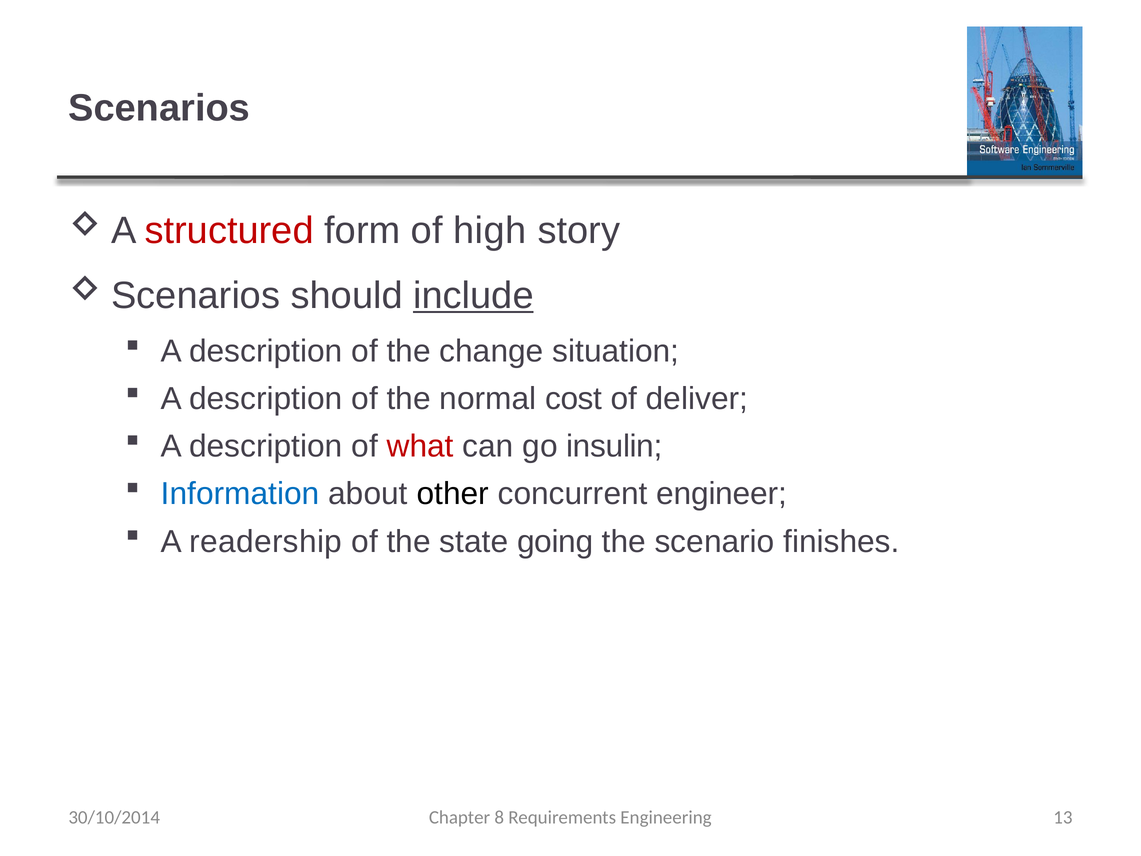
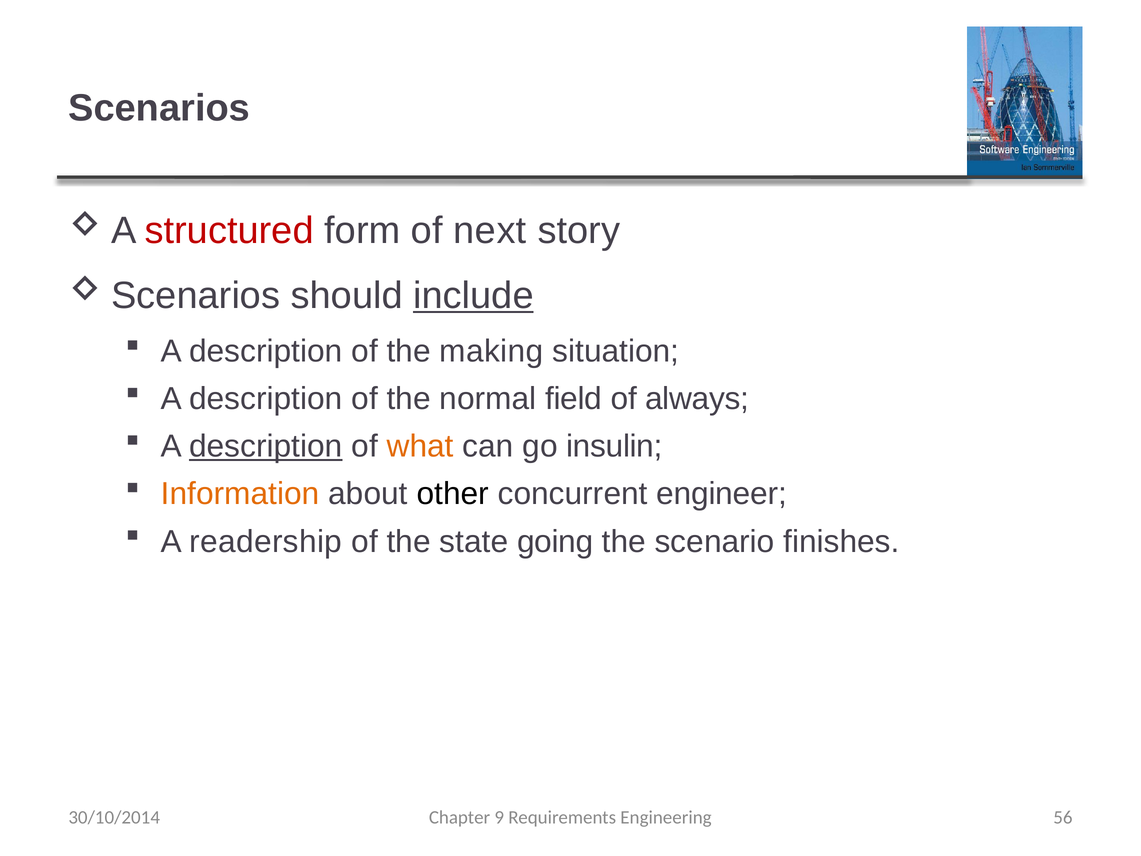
high: high -> next (490, 231)
change: change -> making (491, 351)
cost: cost -> field (574, 399)
deliver: deliver -> always (697, 399)
description underline: none -> present (266, 446)
what colour: red -> orange (420, 446)
Information colour: blue -> orange (240, 494)
8: 8 -> 9 (499, 817)
13: 13 -> 56 (1063, 817)
